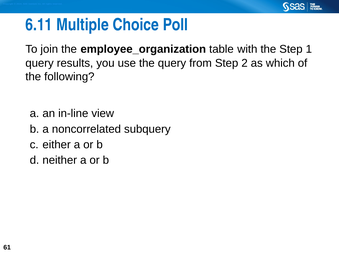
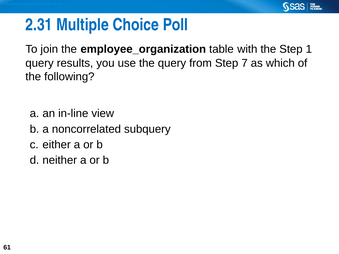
6.11: 6.11 -> 2.31 (39, 25)
2: 2 -> 7 (245, 63)
